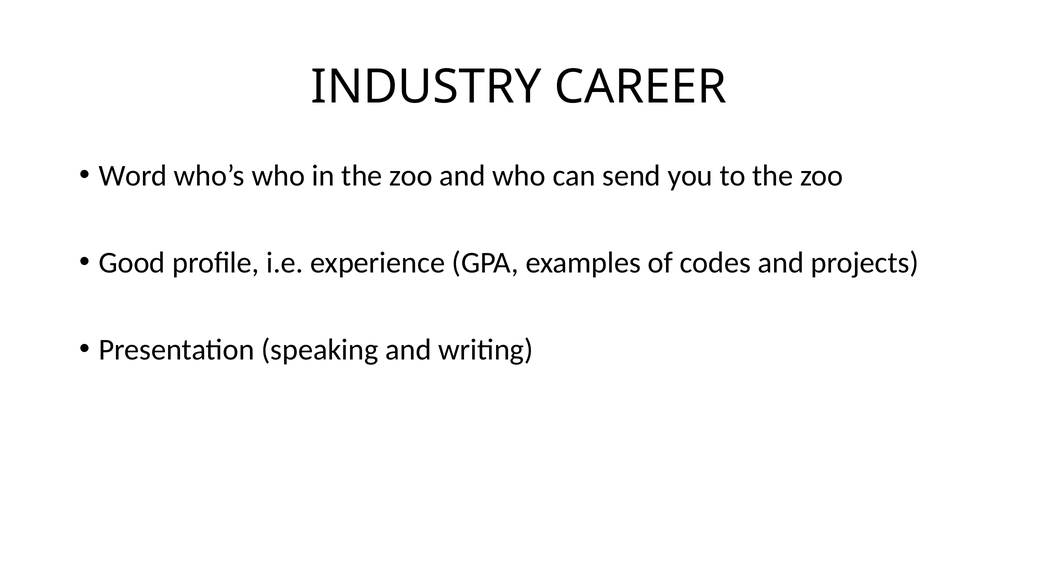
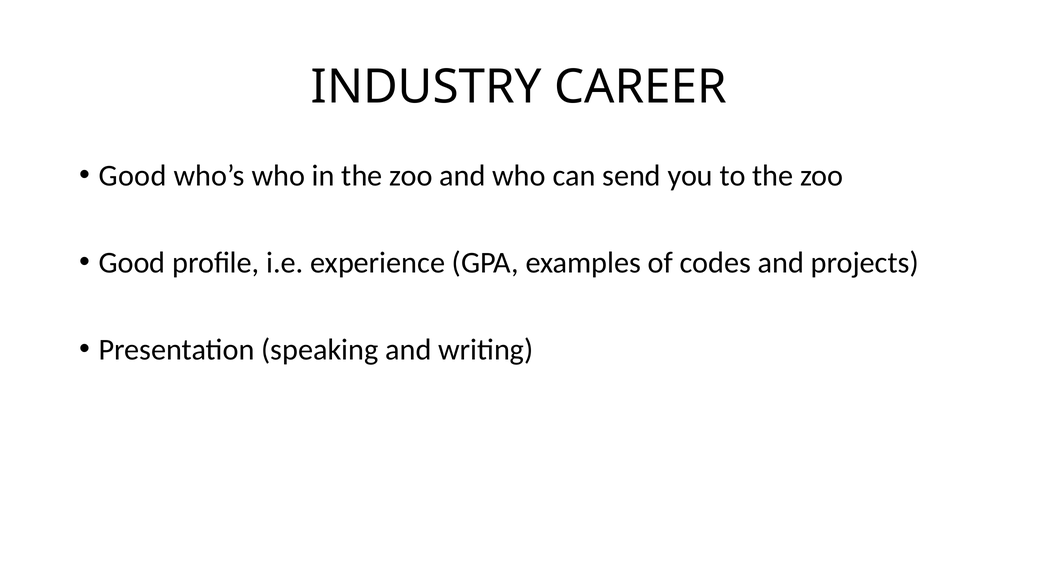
Word: Word -> Good (133, 175)
